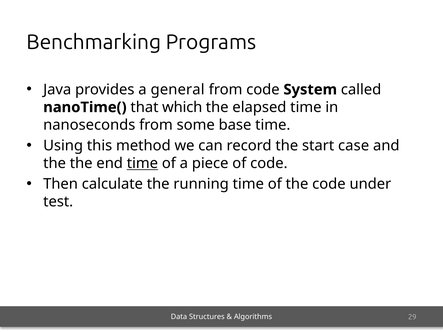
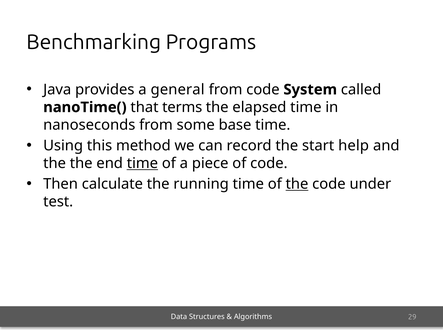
which: which -> terms (182, 107)
case: case -> help (354, 146)
the underline: none -> present (297, 184)
